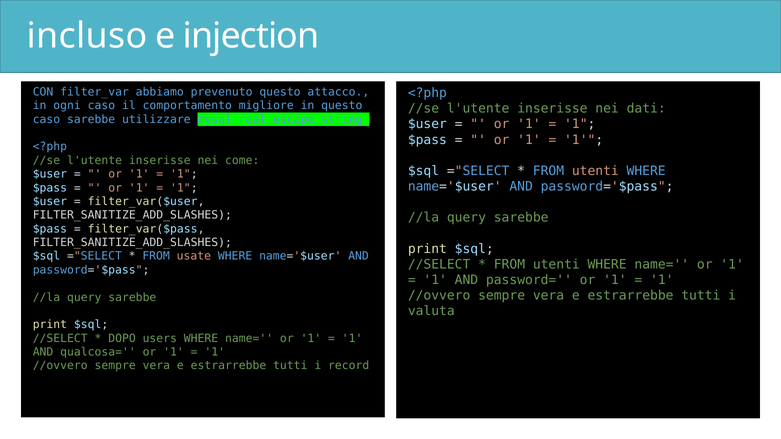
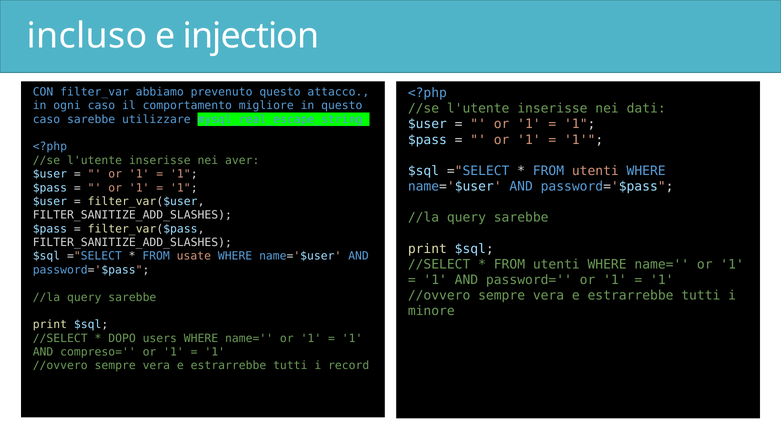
come: come -> aver (242, 161)
valuta: valuta -> minore (431, 311)
qualcosa=: qualcosa= -> compreso= (98, 352)
